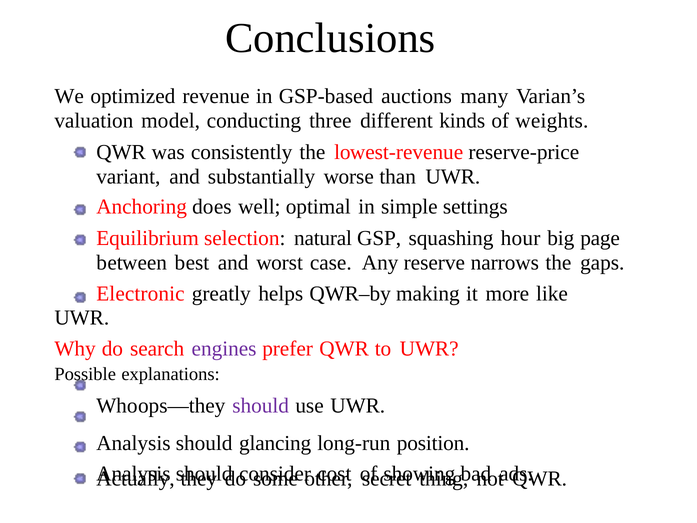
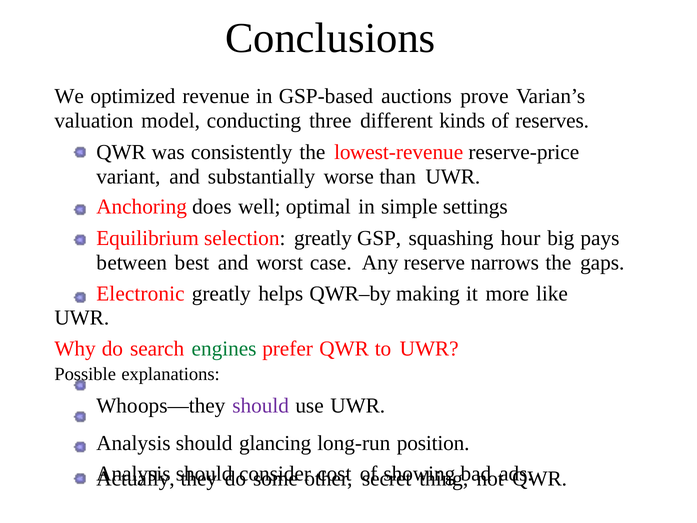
many: many -> prove (484, 96)
weights: weights -> reserves (552, 121)
selection natural: natural -> greatly (323, 238)
page: page -> pays (600, 238)
engines colour: purple -> green (224, 349)
